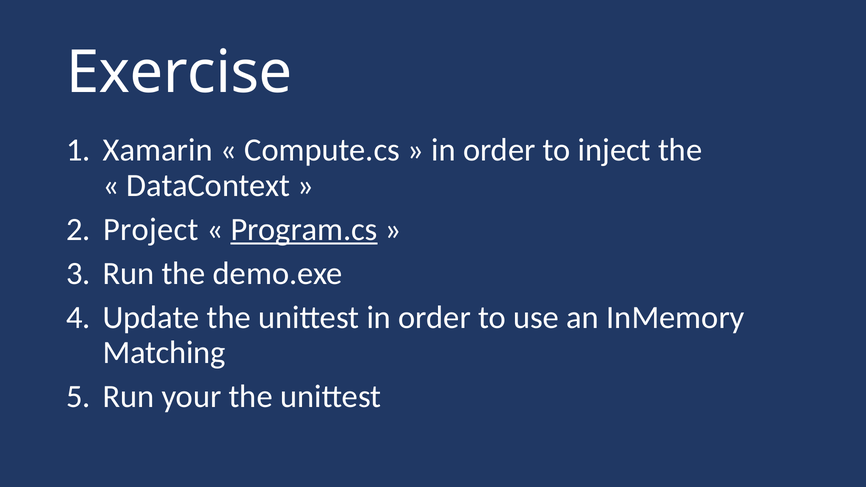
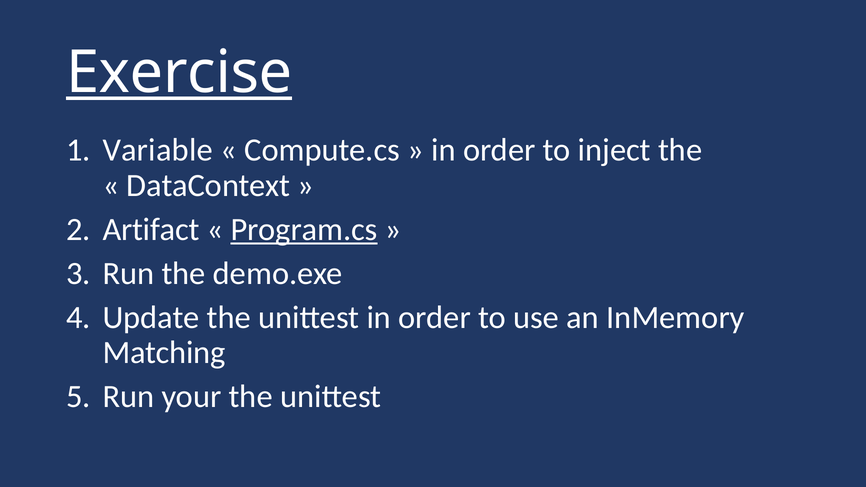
Exercise underline: none -> present (179, 73)
Xamarin: Xamarin -> Variable (158, 150)
Project: Project -> Artifact (151, 229)
